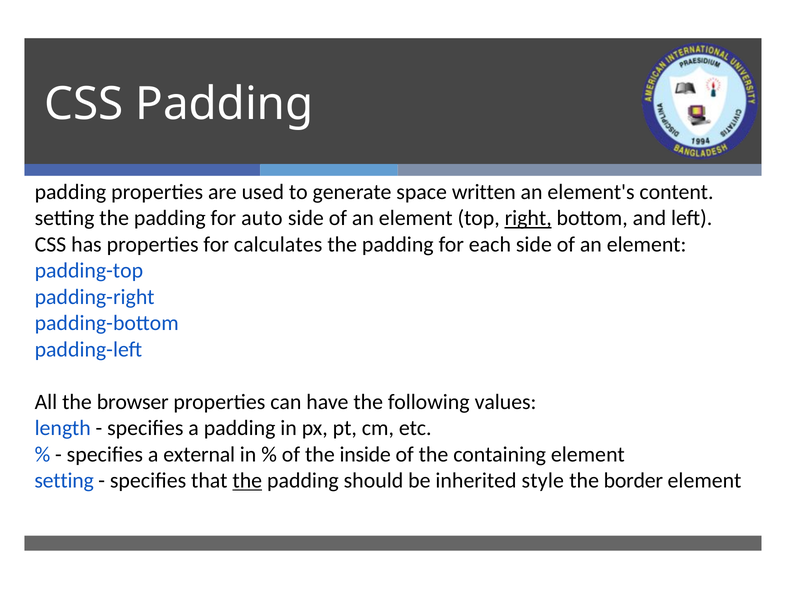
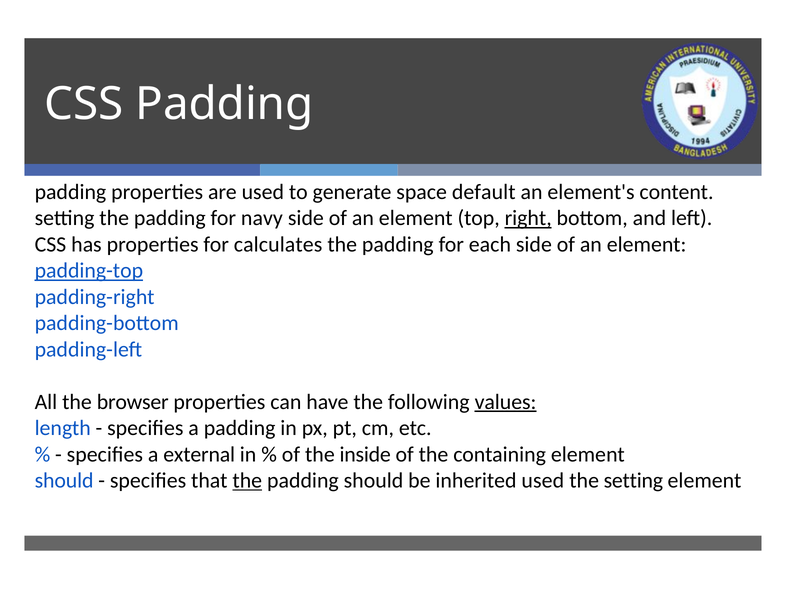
written: written -> default (484, 192)
auto: auto -> navy (262, 218)
padding-top underline: none -> present (89, 270)
values underline: none -> present (506, 402)
setting: setting -> should (64, 480)
inherited style: style -> used (543, 480)
the border: border -> setting (633, 480)
